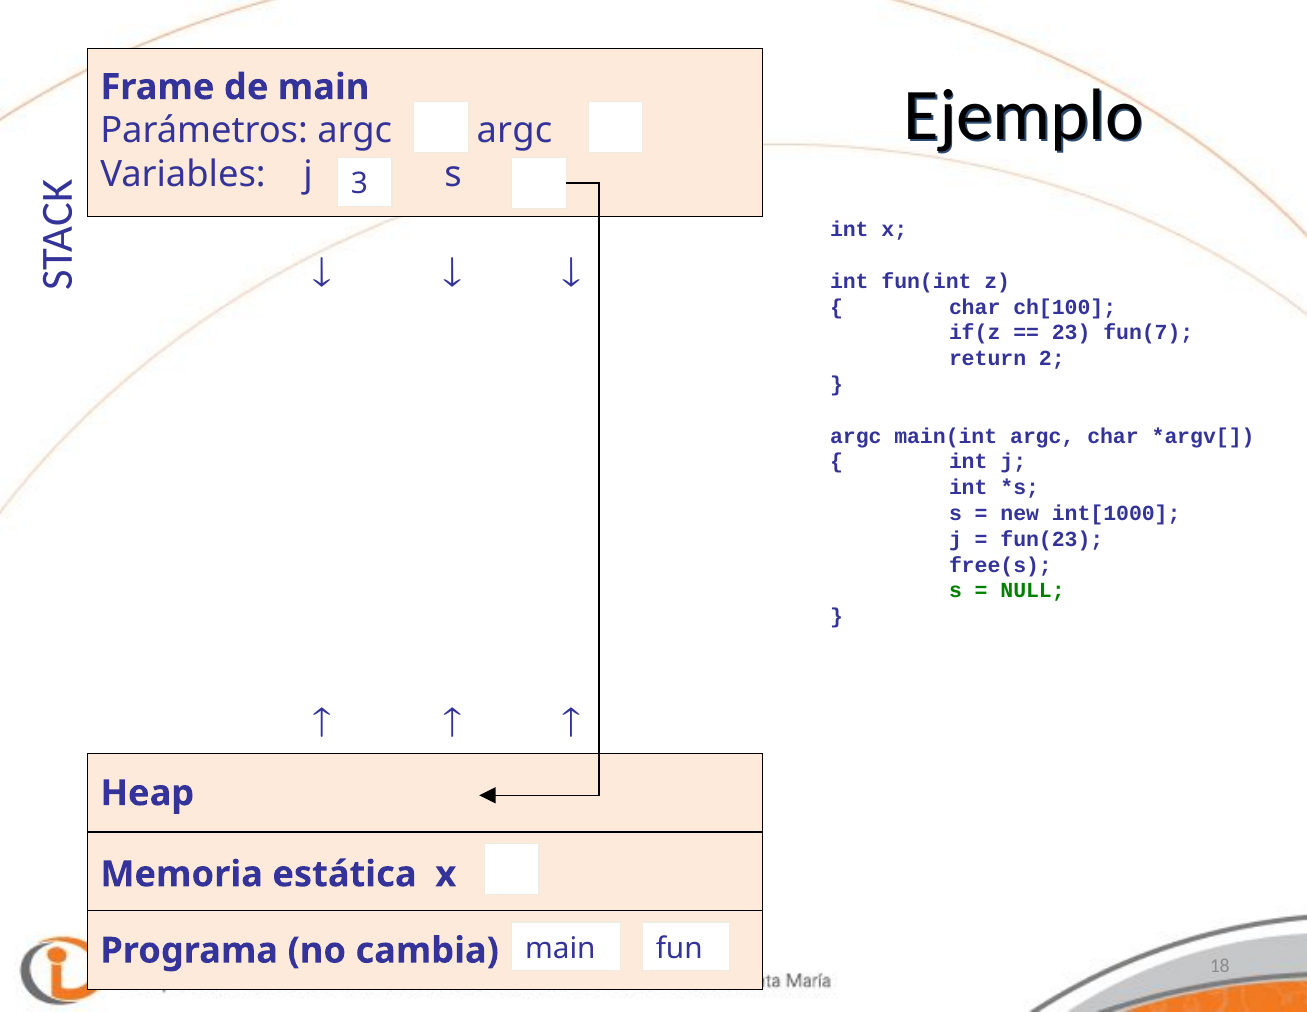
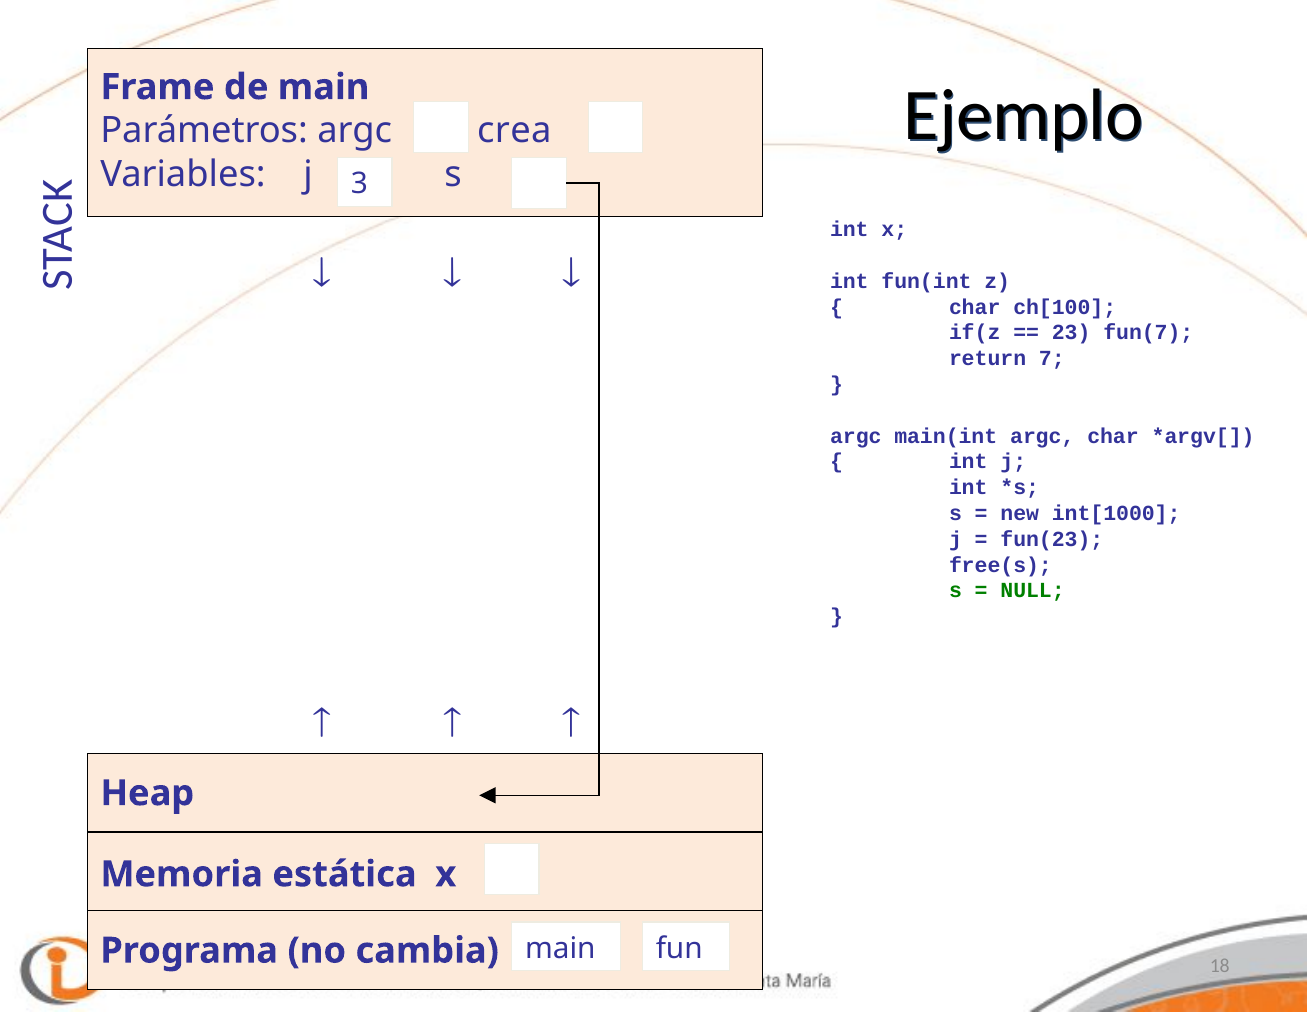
argc argc: argc -> crea (514, 131)
2: 2 -> 7 (1052, 358)
